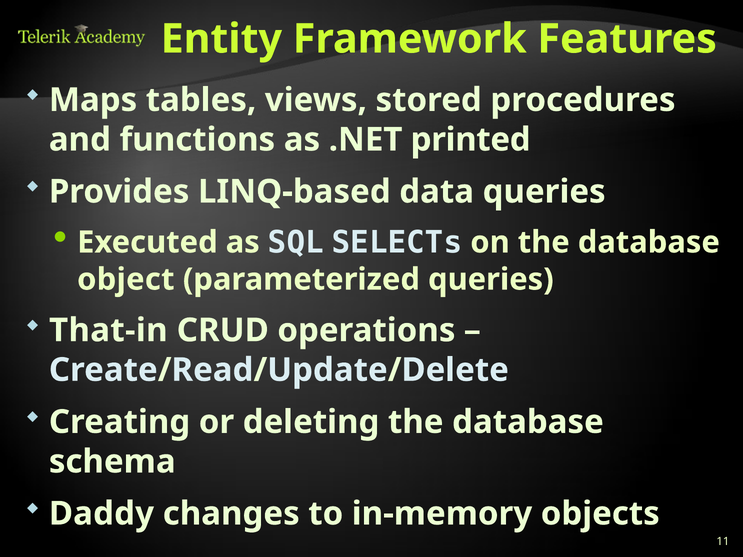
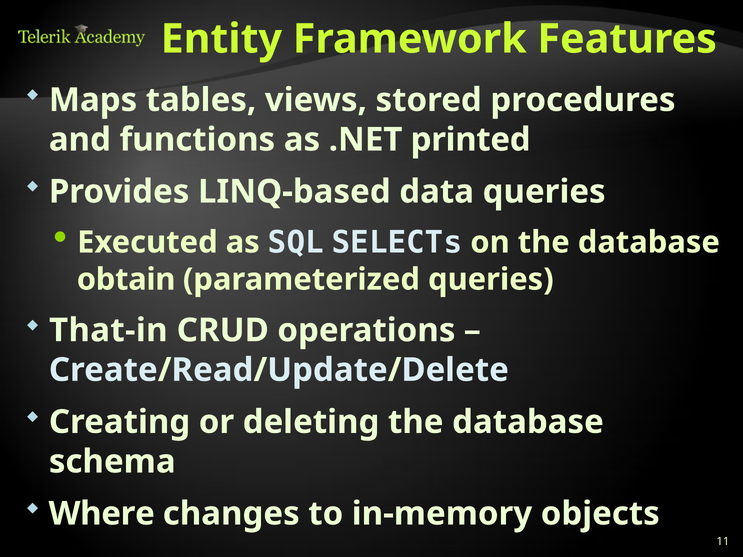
object: object -> obtain (126, 280)
Daddy: Daddy -> Where (102, 514)
